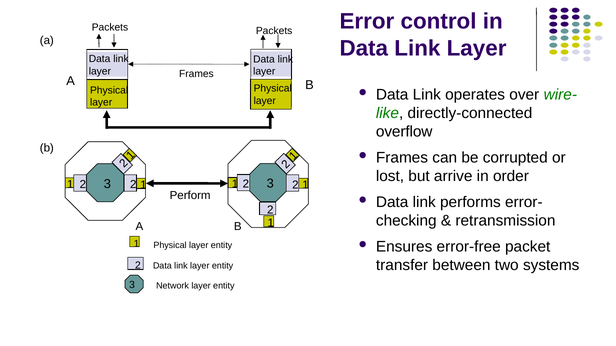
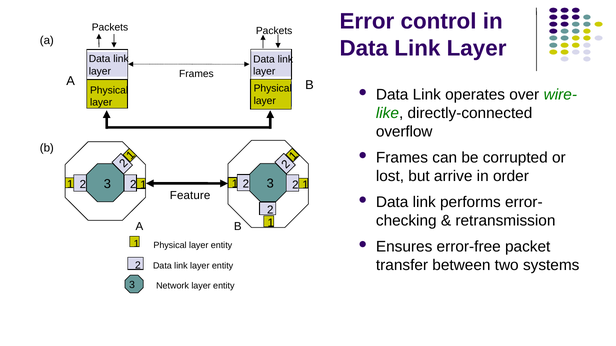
Perform: Perform -> Feature (190, 196)
